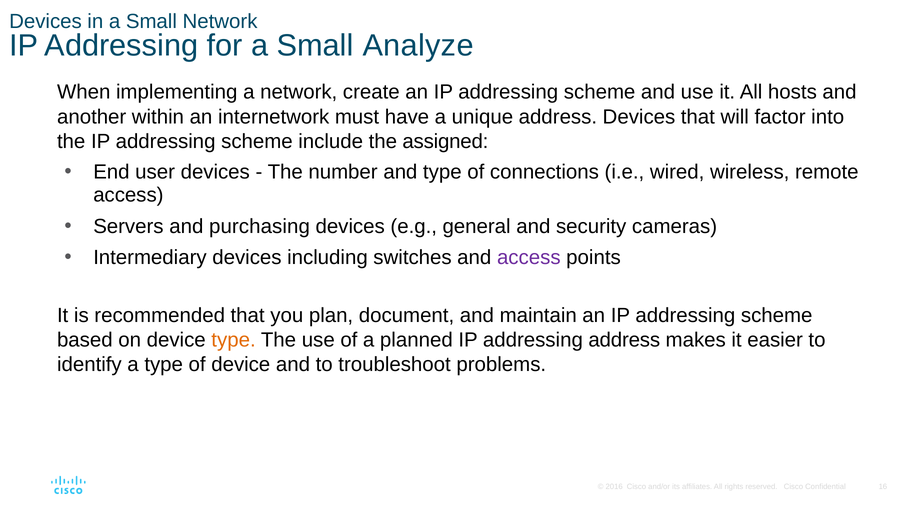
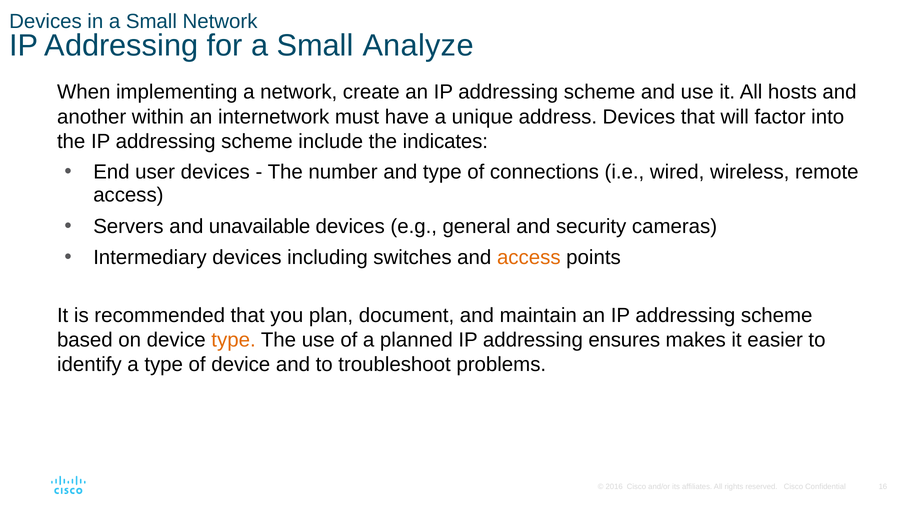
assigned: assigned -> indicates (445, 141)
purchasing: purchasing -> unavailable (260, 226)
access colour: purple -> orange (529, 257)
addressing address: address -> ensures (624, 340)
